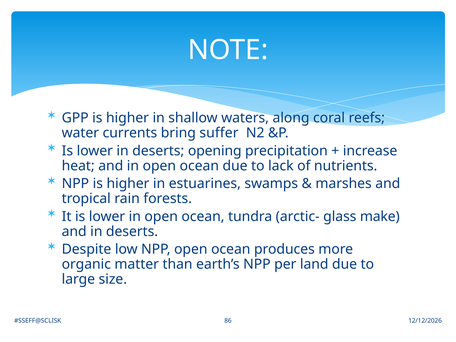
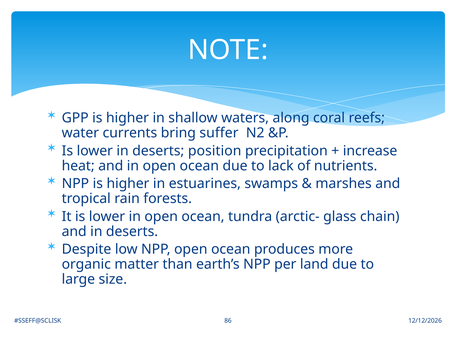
opening: opening -> position (215, 151)
make: make -> chain (380, 216)
